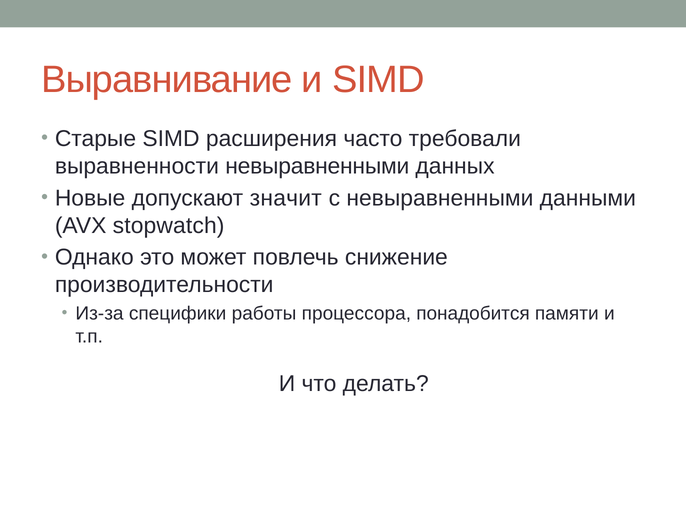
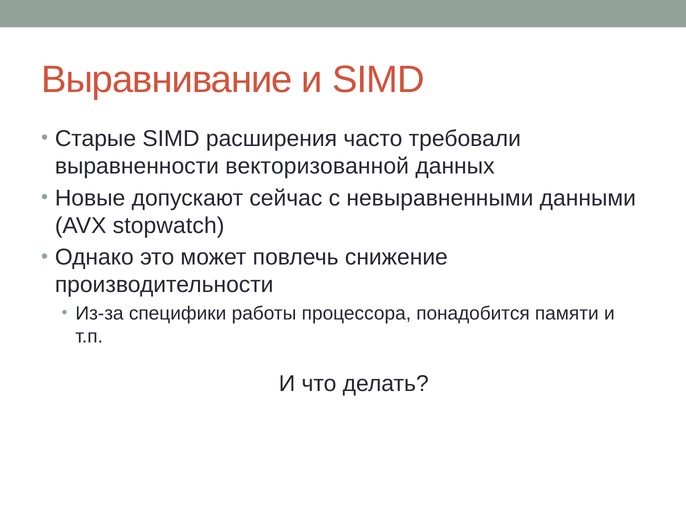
выравненности невыравненными: невыравненными -> векторизованной (317, 166)
значит: значит -> сейчас (286, 198)
